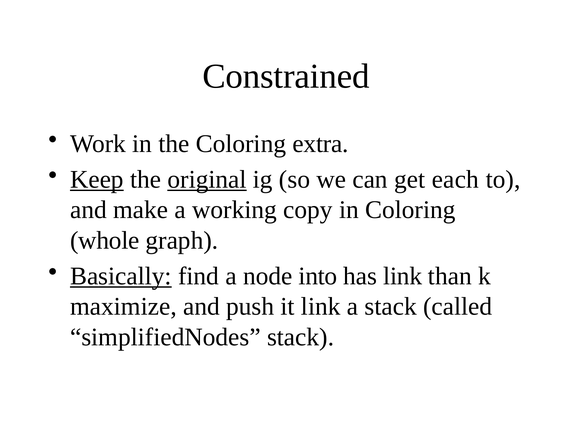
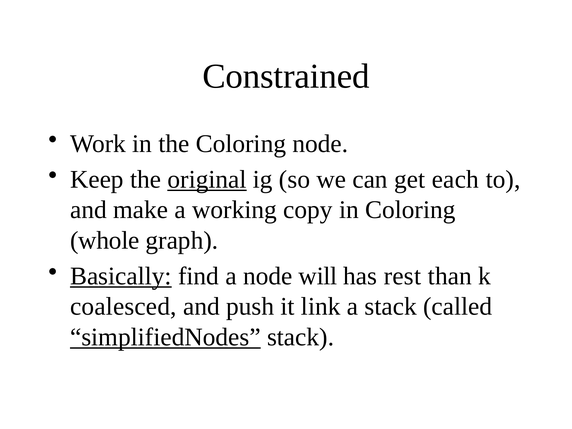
Coloring extra: extra -> node (320, 144)
Keep underline: present -> none (97, 179)
into: into -> will (318, 276)
has link: link -> rest (402, 276)
maximize: maximize -> coalesced (123, 307)
simplifiedNodes underline: none -> present (165, 337)
